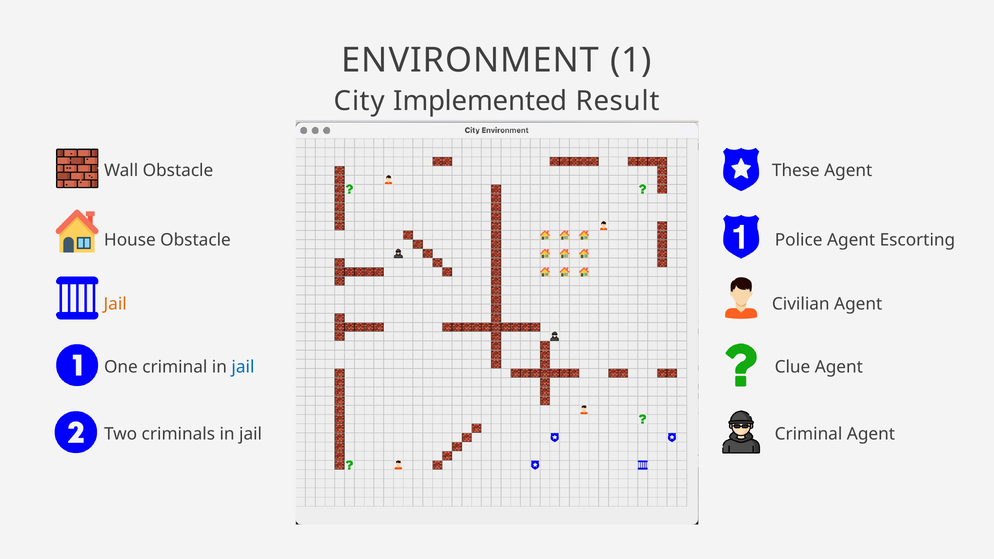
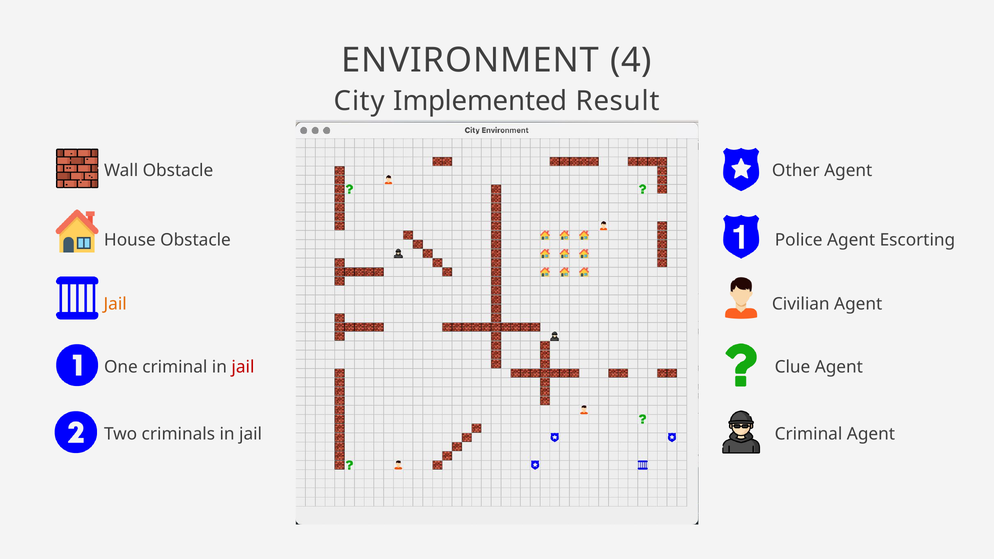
1: 1 -> 4 (631, 61)
These: These -> Other (796, 170)
jail colour: blue -> red (243, 367)
